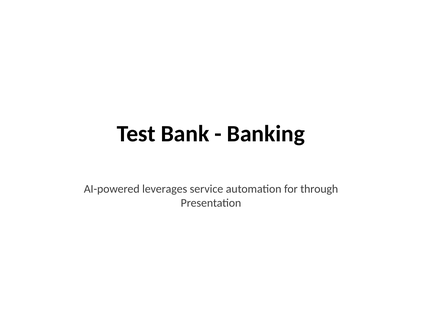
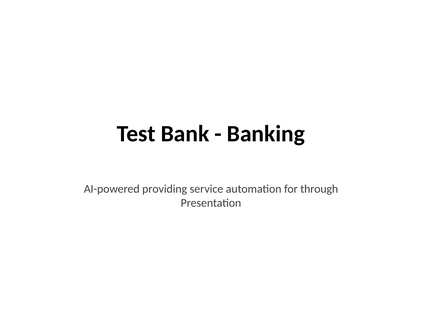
leverages: leverages -> providing (165, 189)
